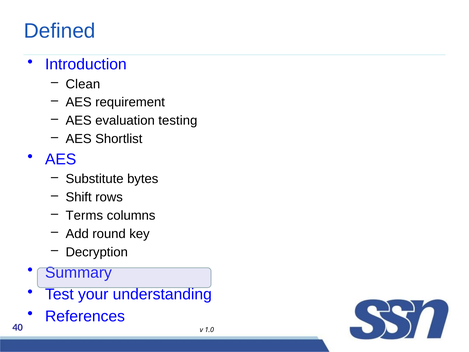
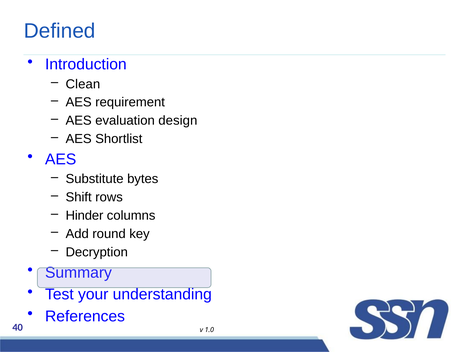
testing: testing -> design (178, 121)
Terms: Terms -> Hinder (84, 215)
